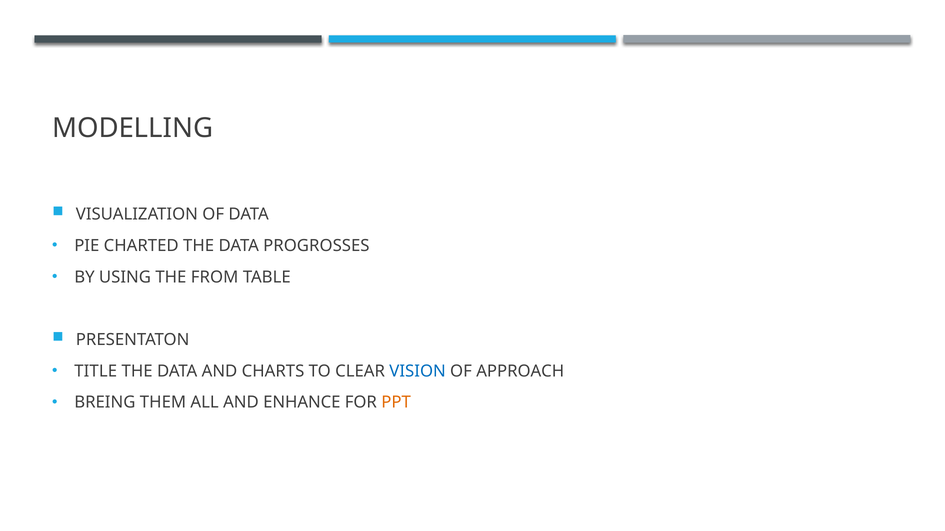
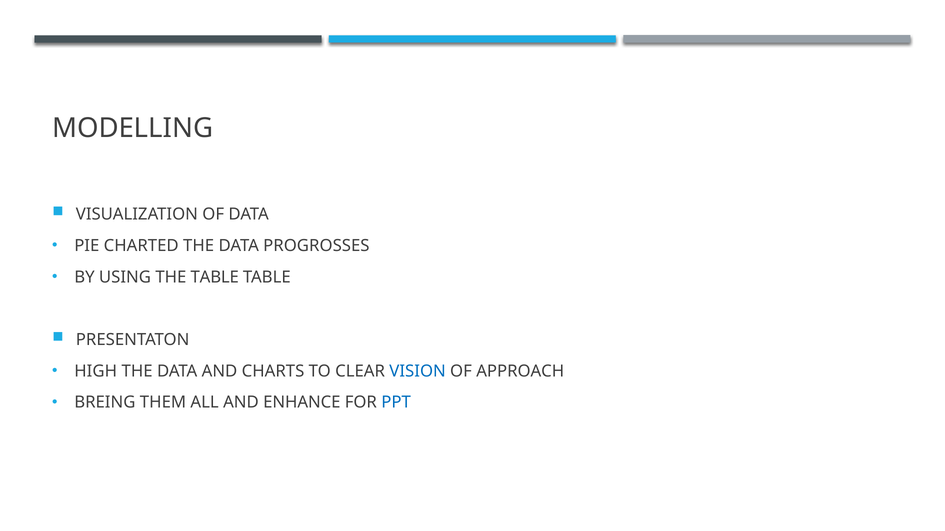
THE FROM: FROM -> TABLE (215, 277)
TITLE: TITLE -> HIGH (96, 371)
PPT colour: orange -> blue (396, 403)
